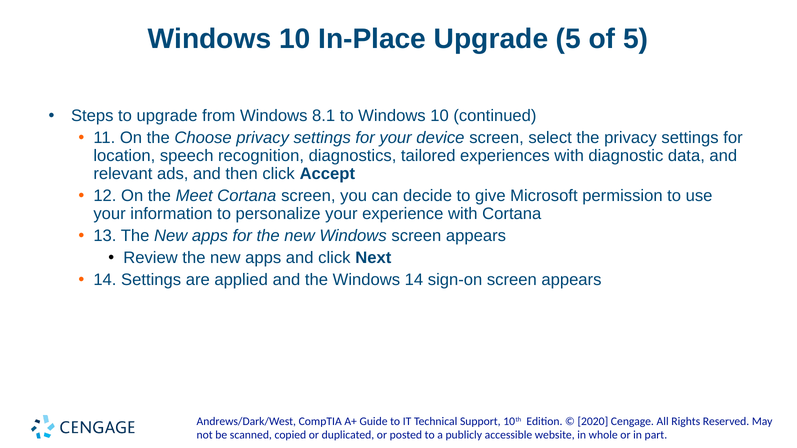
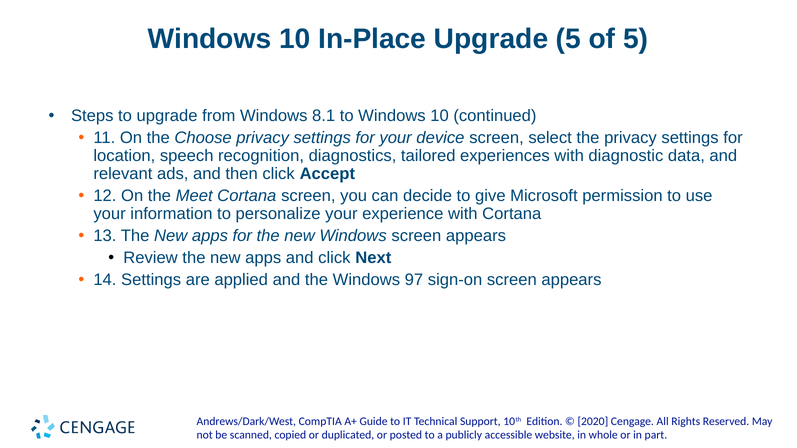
Windows 14: 14 -> 97 (414, 280)
